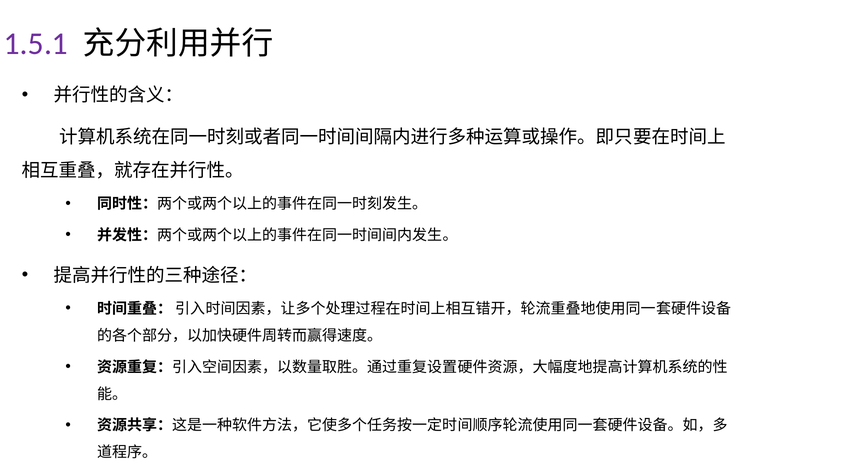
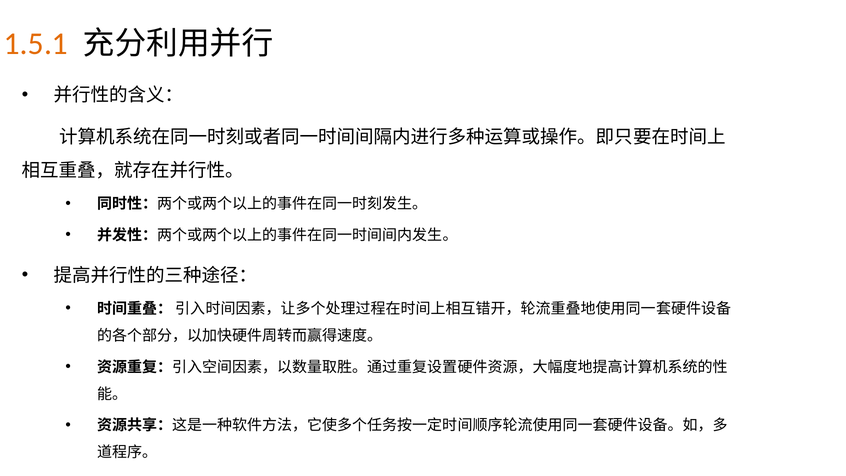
1.5.1 colour: purple -> orange (36, 44)
